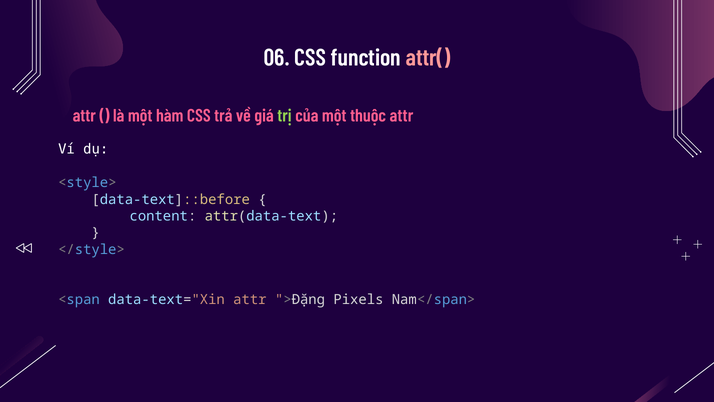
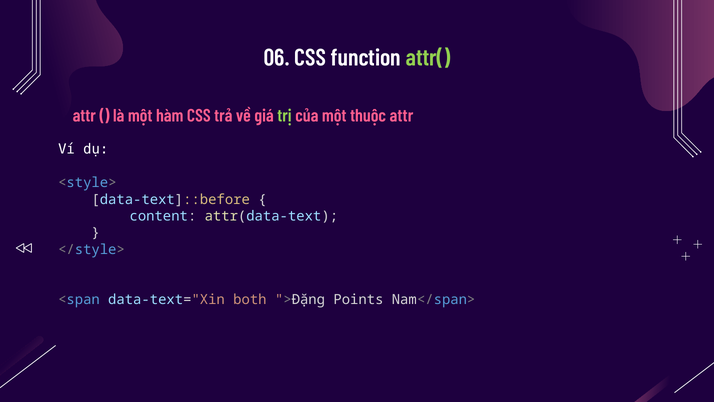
attr( colour: pink -> light green (428, 58)
data-text="Xin attr: attr -> both (250, 299)
Pixels: Pixels -> Points (358, 299)
